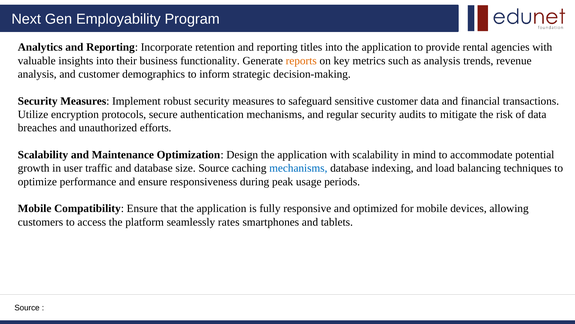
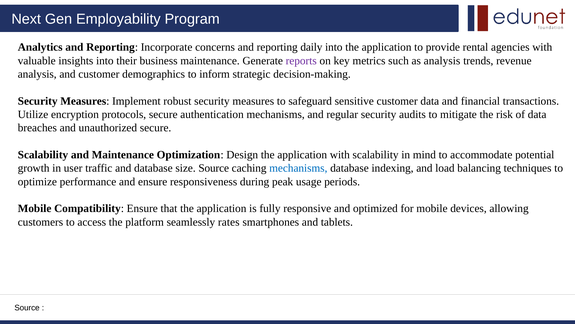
retention: retention -> concerns (215, 47)
titles: titles -> daily (311, 47)
business functionality: functionality -> maintenance (210, 61)
reports colour: orange -> purple (301, 61)
unauthorized efforts: efforts -> secure (156, 128)
